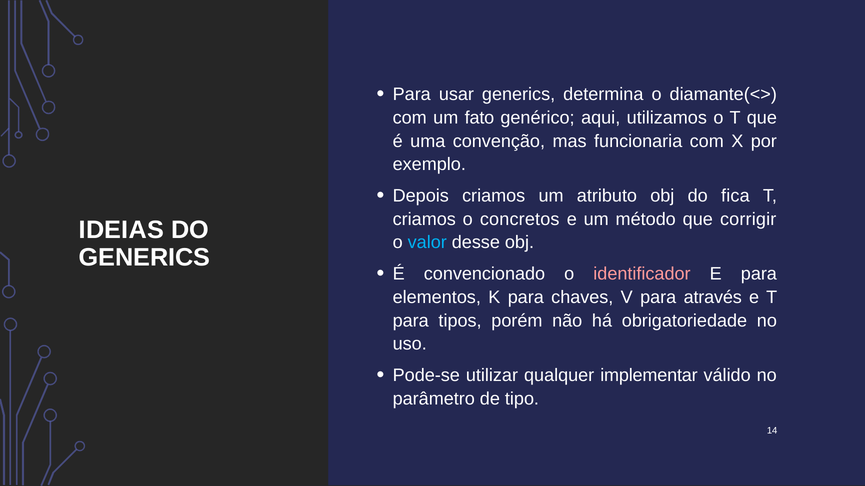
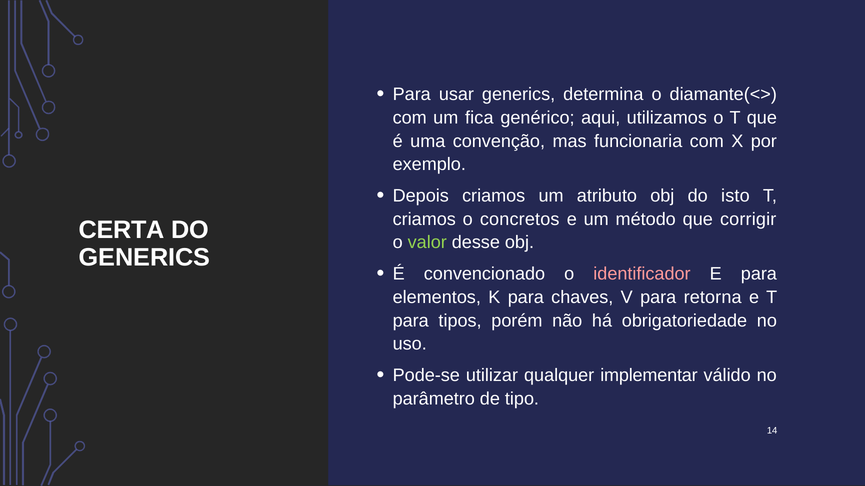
fato: fato -> fica (479, 118)
fica: fica -> isto (735, 196)
IDEIAS: IDEIAS -> CERTA (122, 230)
valor colour: light blue -> light green (427, 243)
através: através -> retorna (713, 298)
